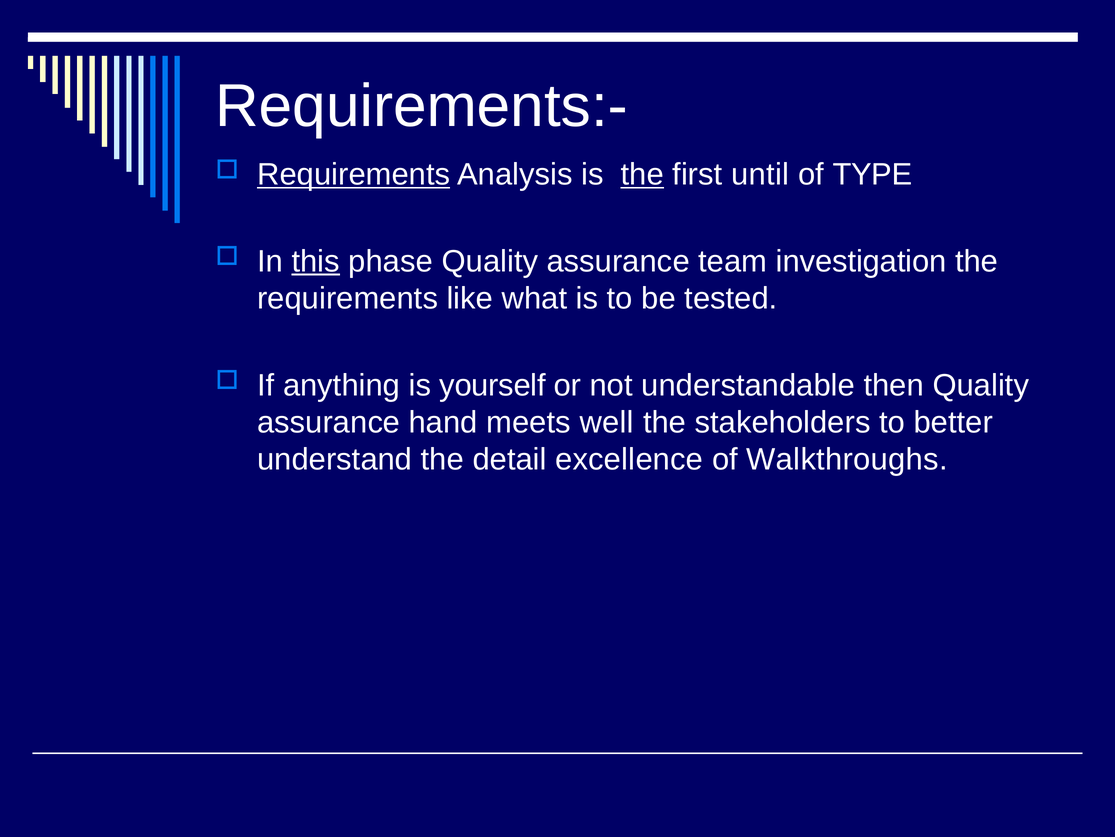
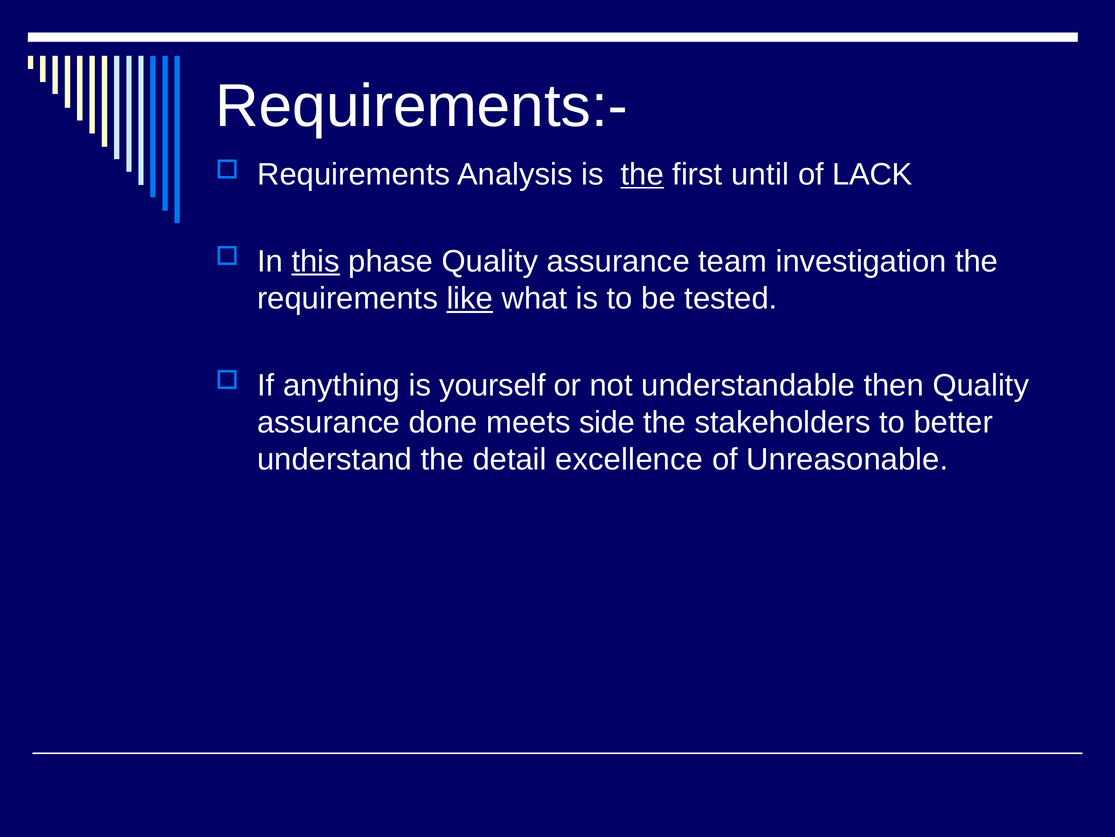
Requirements underline: present -> none (354, 174)
TYPE: TYPE -> LACK (872, 174)
like underline: none -> present (470, 298)
hand: hand -> done (443, 422)
well: well -> side (607, 422)
Walkthroughs: Walkthroughs -> Unreasonable (847, 459)
